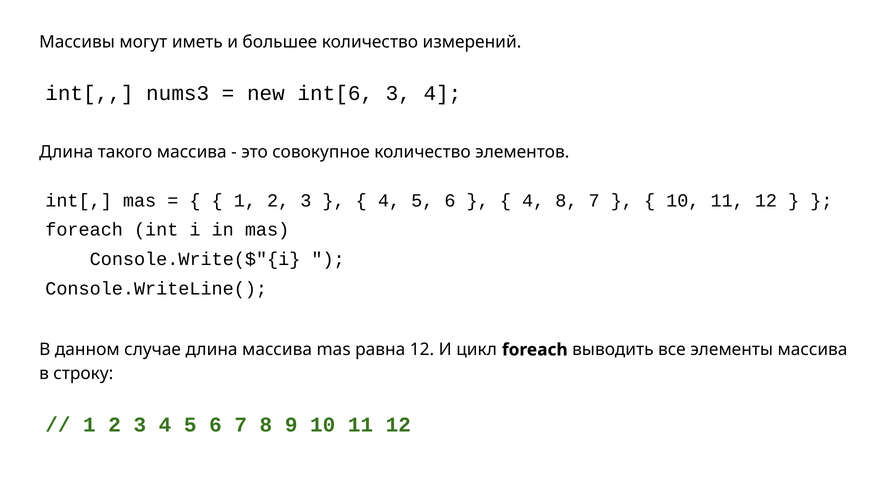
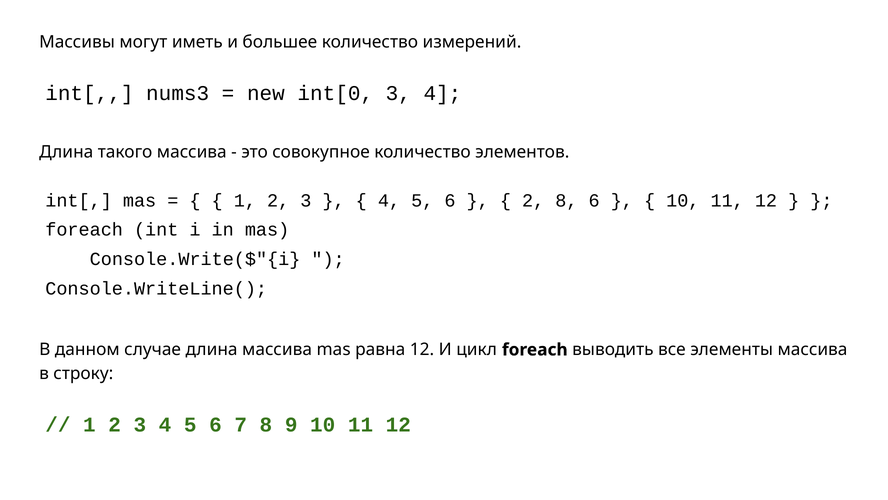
int[6: int[6 -> int[0 (335, 93)
4: 4 -> 2 (533, 200)
8 7: 7 -> 6 (594, 200)
